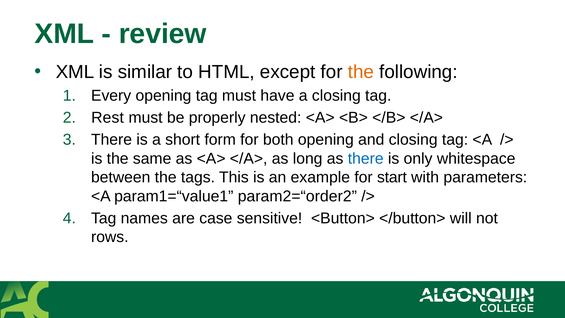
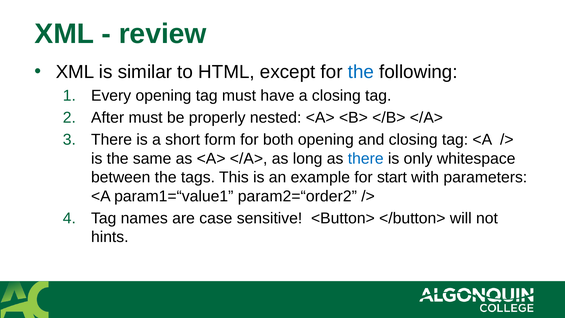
the colour: orange -> blue (361, 72)
Rest: Rest -> After (108, 118)
rows: rows -> hints (110, 237)
